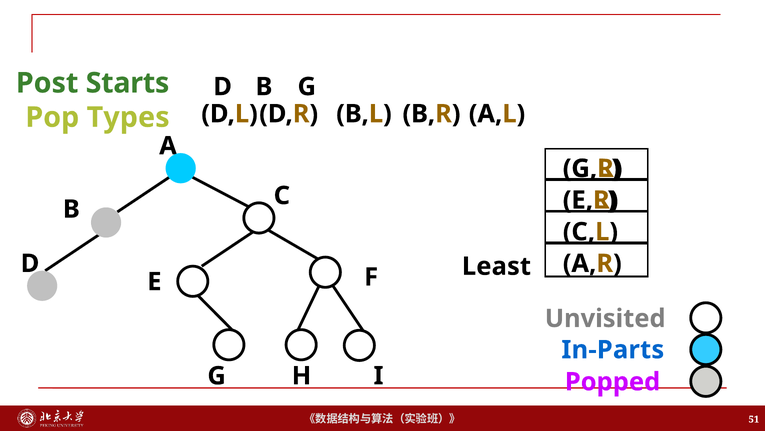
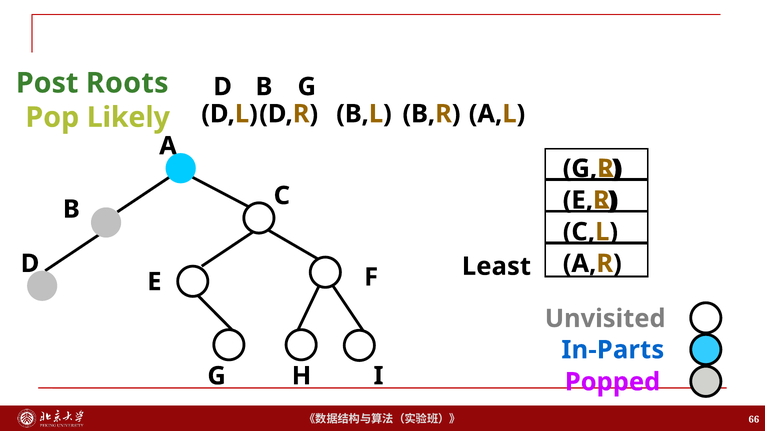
Starts: Starts -> Roots (127, 83)
Types: Types -> Likely (128, 117)
51: 51 -> 66 (754, 419)
